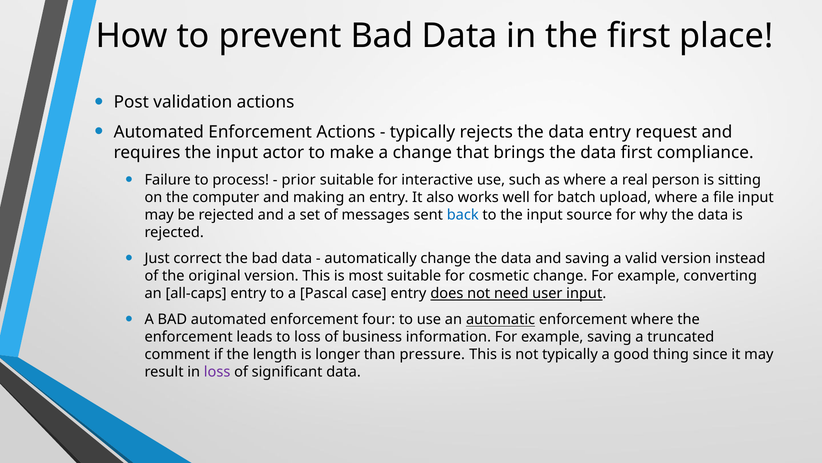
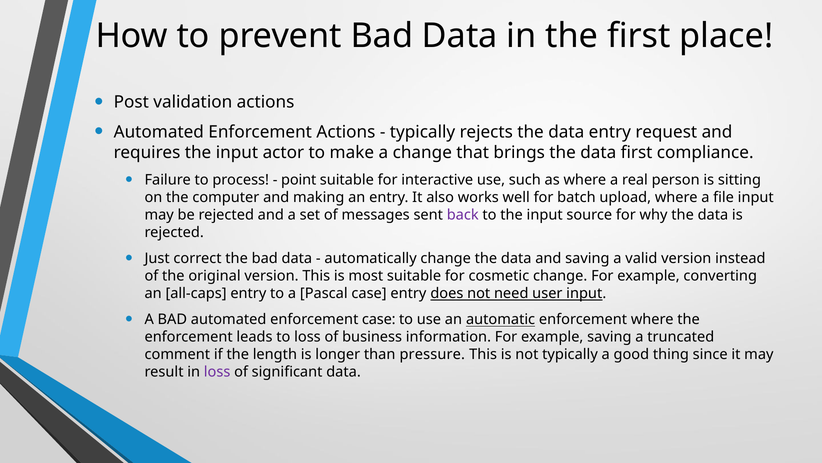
prior: prior -> point (299, 180)
back colour: blue -> purple (463, 215)
enforcement four: four -> case (379, 319)
